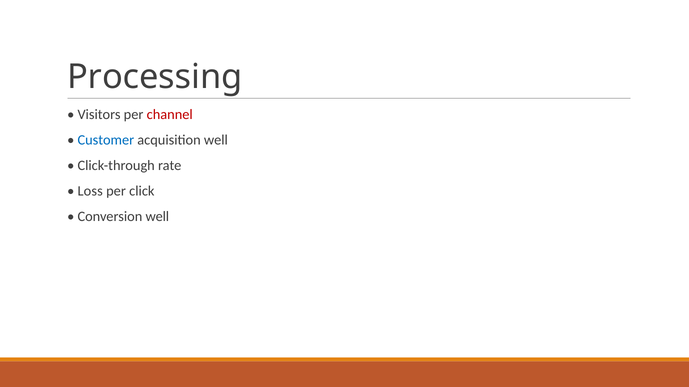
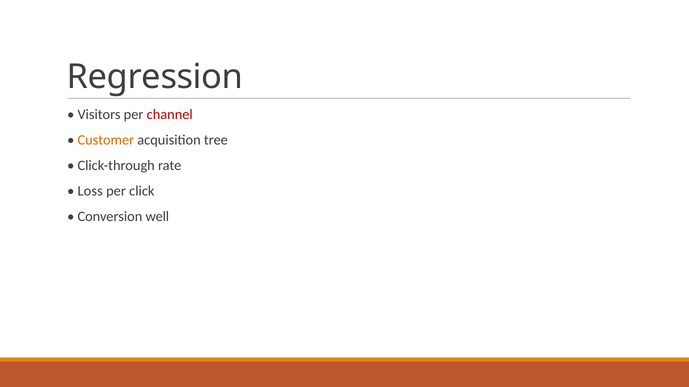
Processing: Processing -> Regression (155, 77)
Customer colour: blue -> orange (106, 140)
acquisition well: well -> tree (216, 140)
